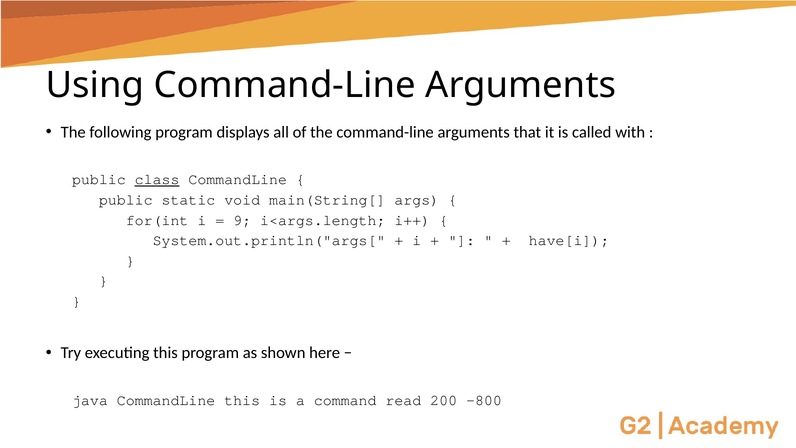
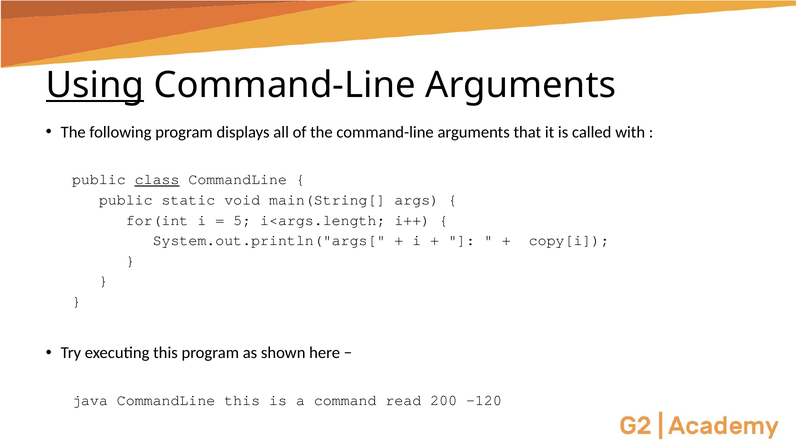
Using underline: none -> present (95, 85)
9: 9 -> 5 (242, 220)
have[i: have[i -> copy[i (569, 240)
-800: -800 -> -120 (484, 400)
